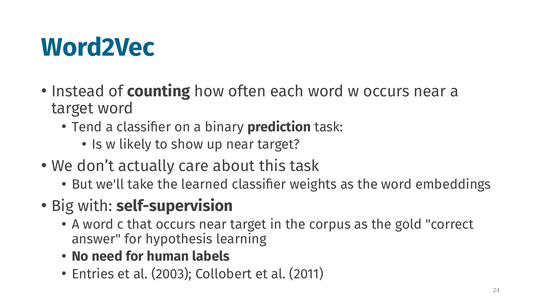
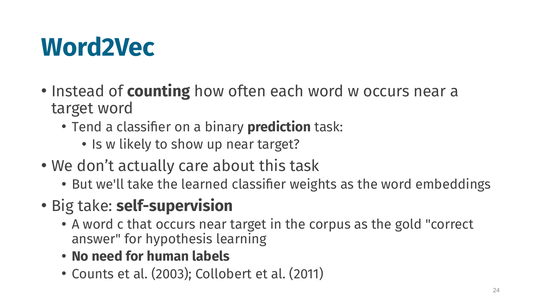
Big with: with -> take (95, 206)
Entries: Entries -> Counts (93, 274)
